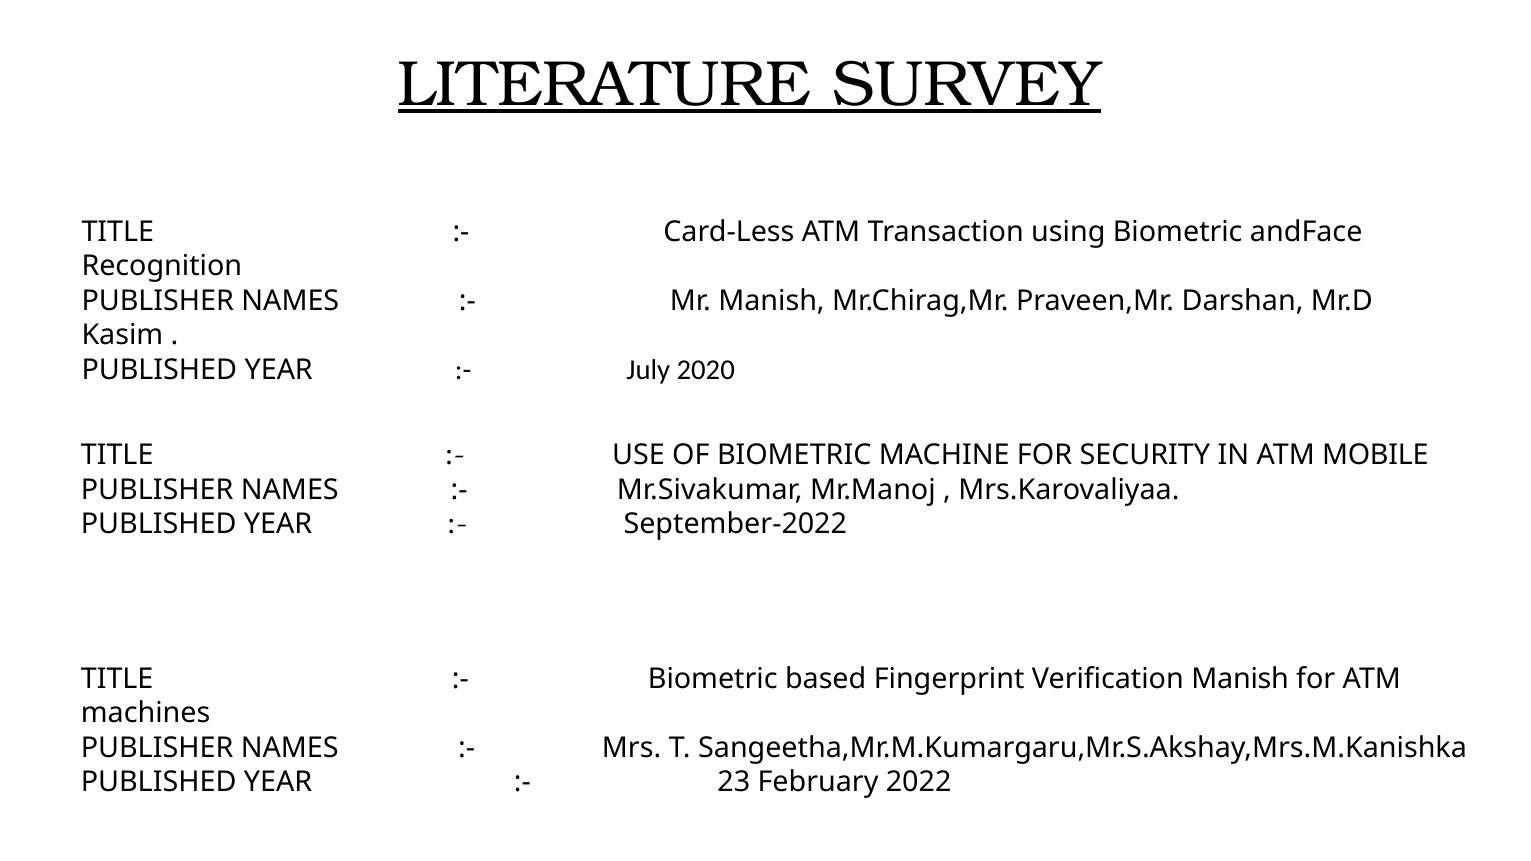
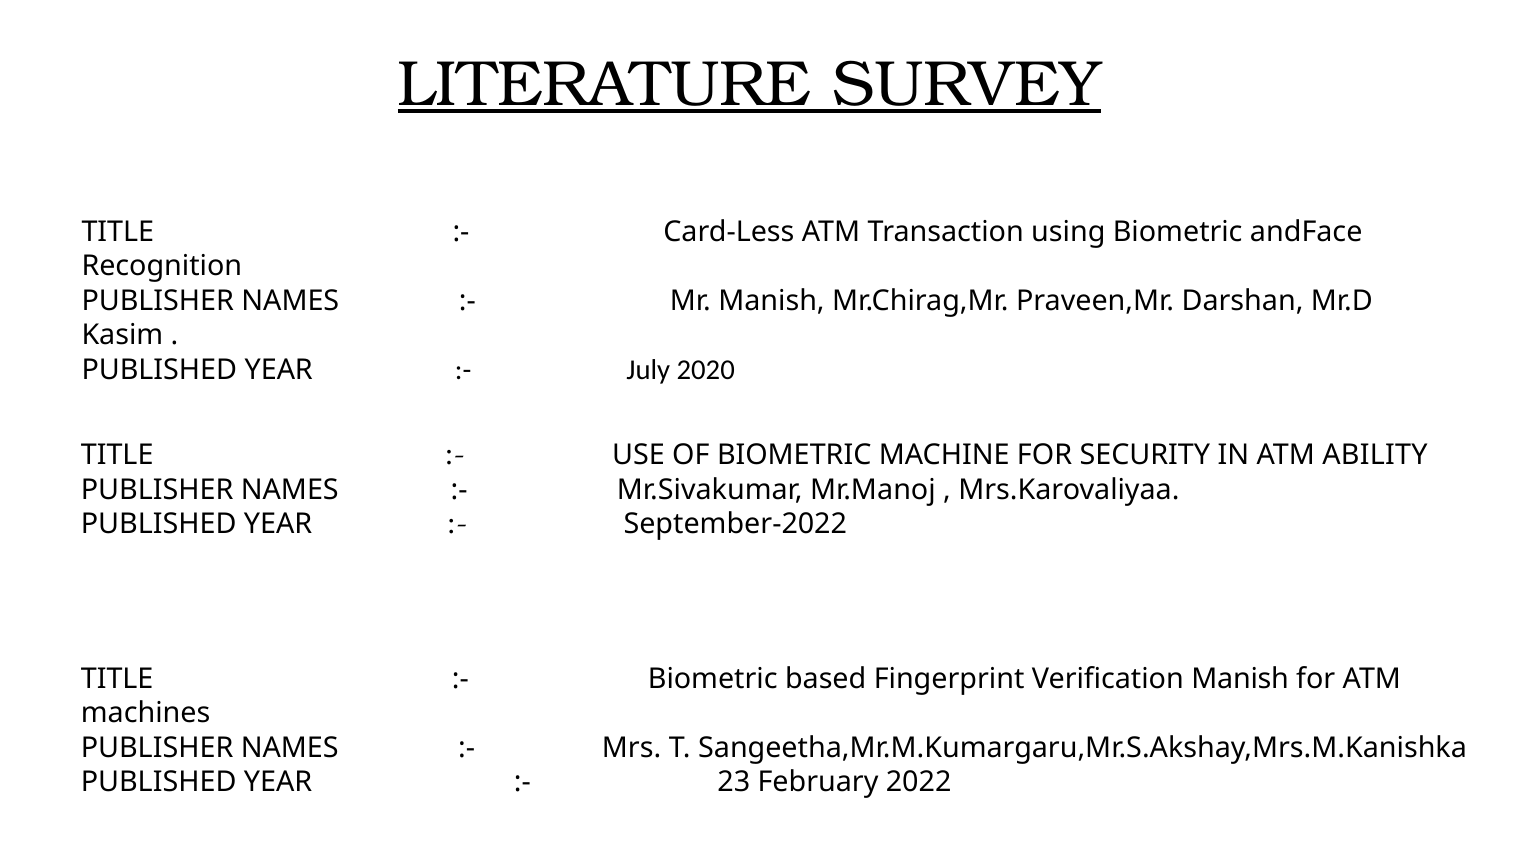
MOBILE: MOBILE -> ABILITY (1375, 455)
